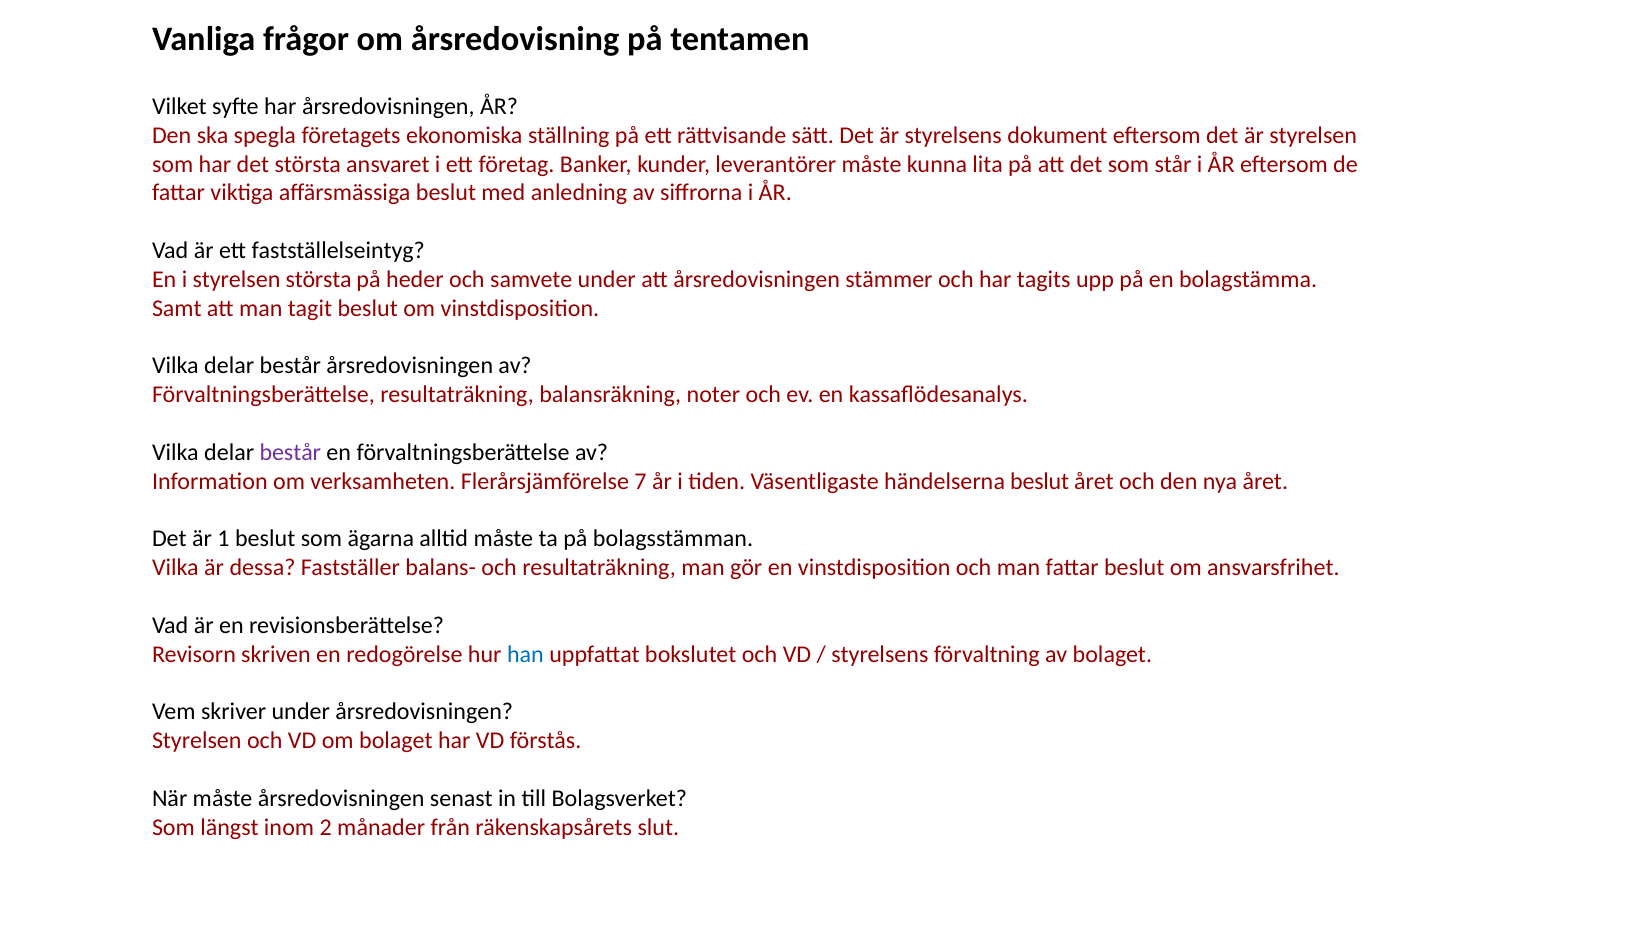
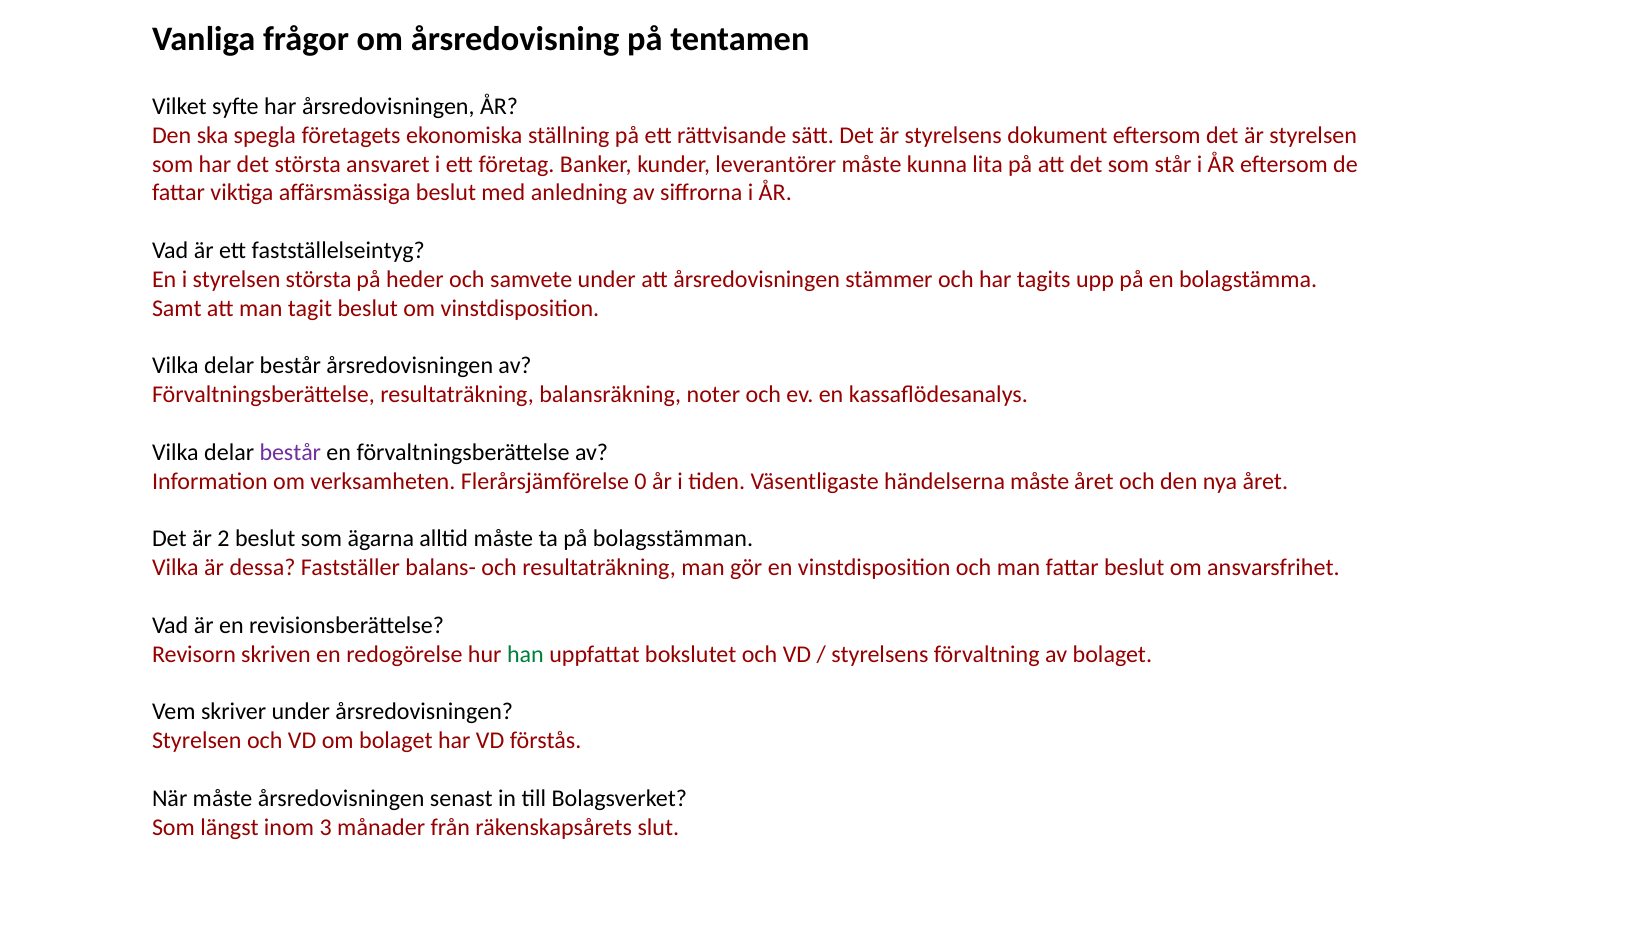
7: 7 -> 0 (640, 481)
händelserna beslut: beslut -> måste (1040, 481)
1: 1 -> 2 (223, 539)
han colour: blue -> green (525, 654)
2: 2 -> 3 (326, 828)
